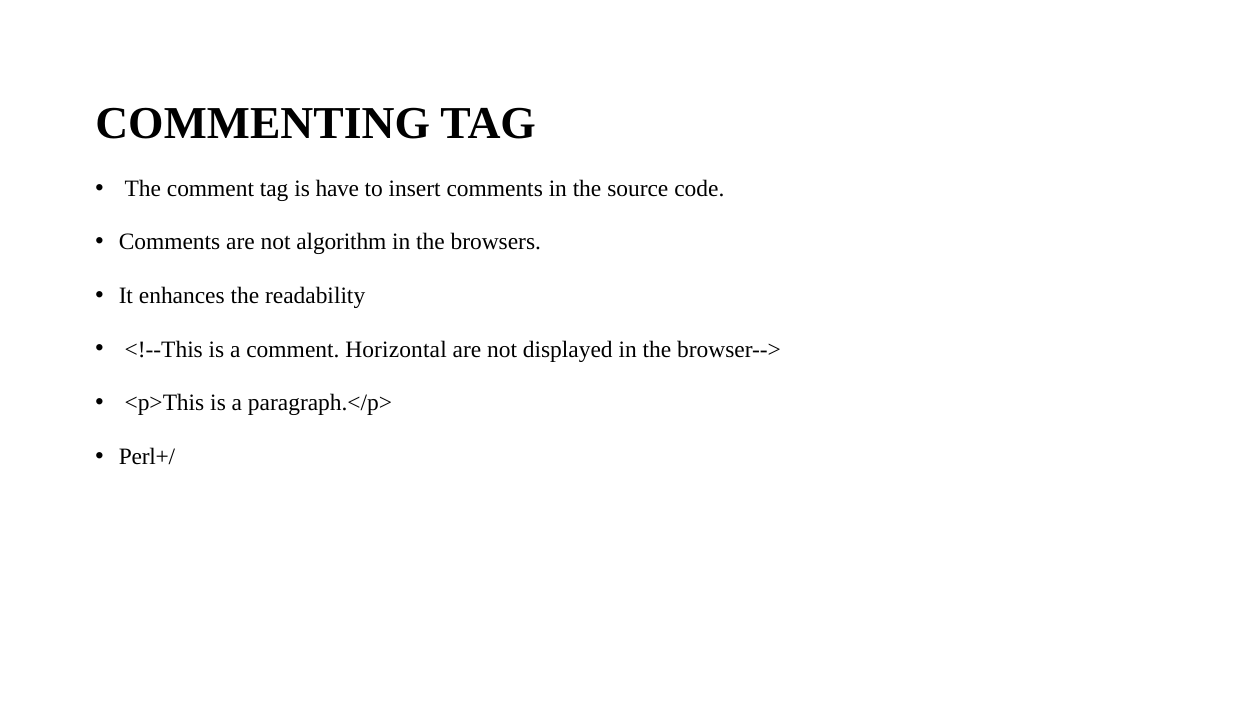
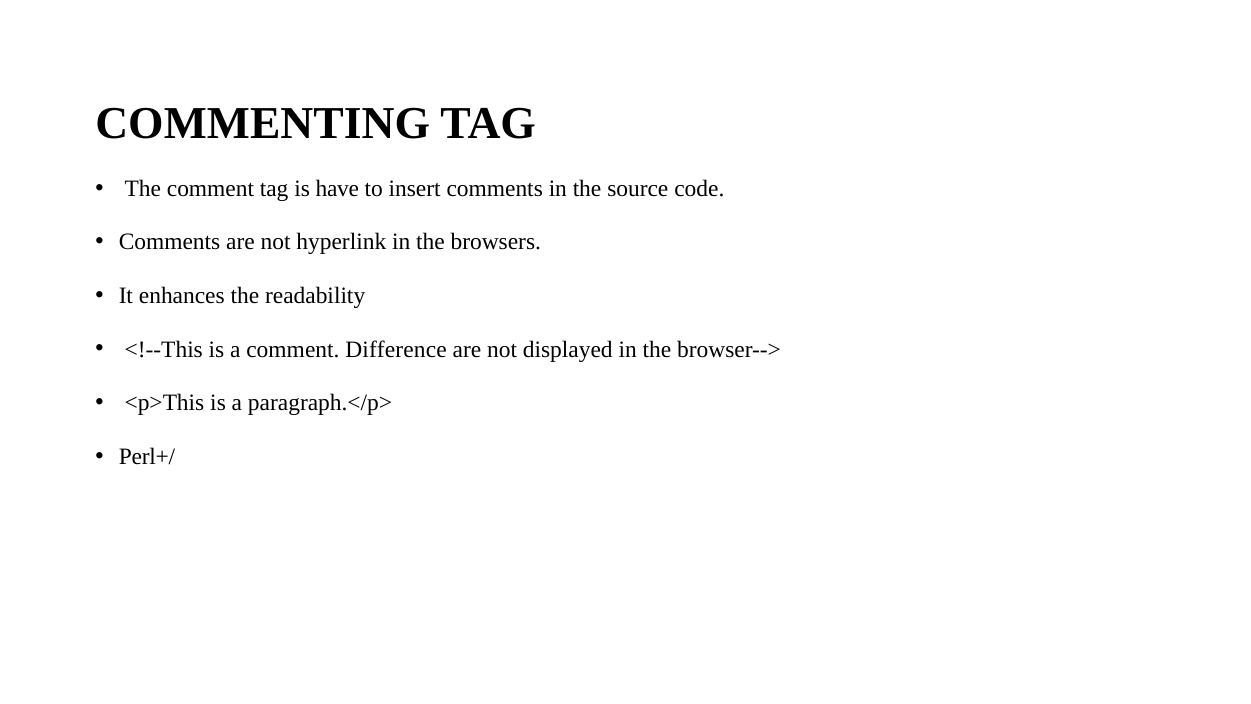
algorithm: algorithm -> hyperlink (341, 242)
Horizontal: Horizontal -> Difference (396, 349)
